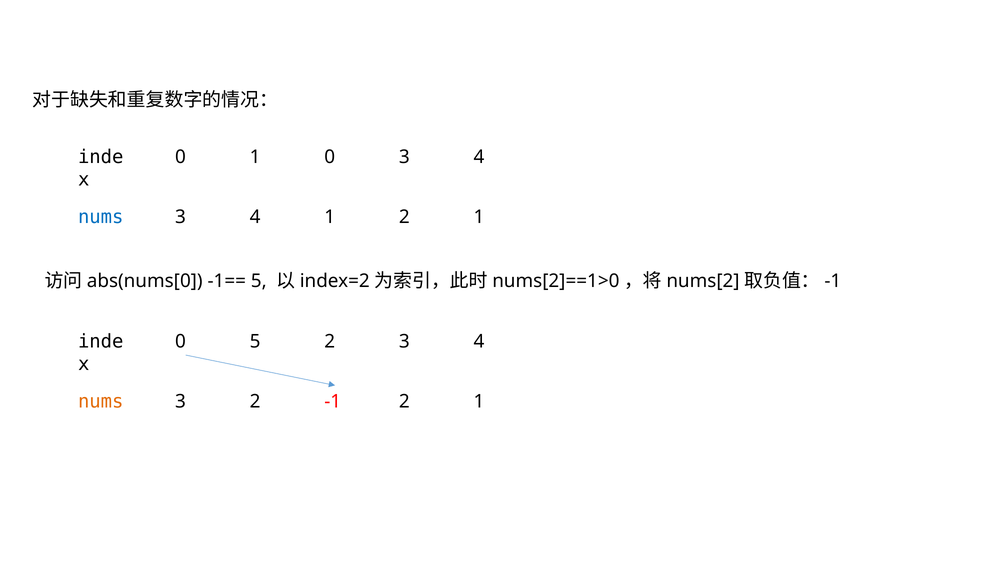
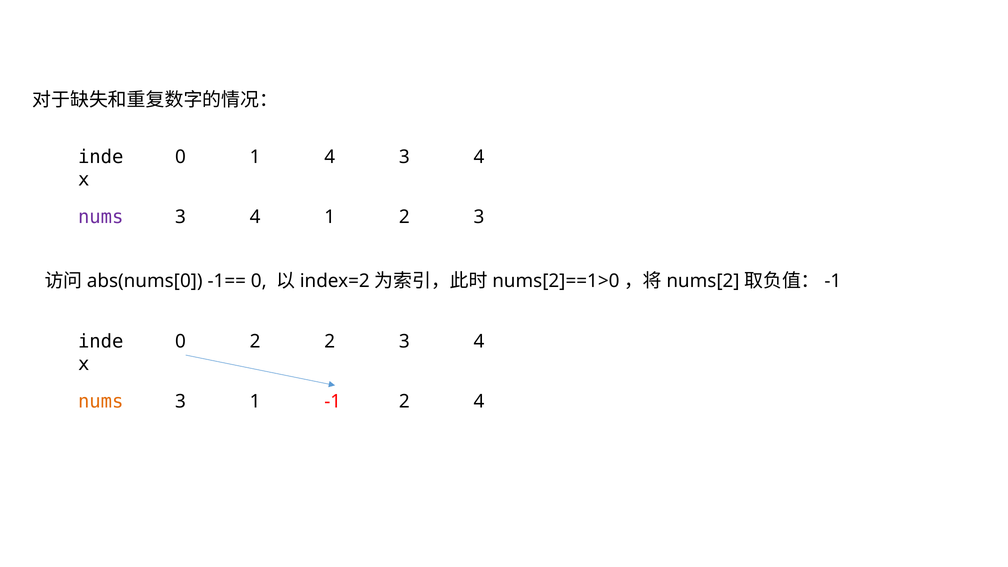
1 0: 0 -> 4 (330, 157)
nums colour: blue -> purple (101, 217)
1 1: 1 -> 3 (479, 217)
-1== 5: 5 -> 0 (259, 281)
0 5: 5 -> 2 (255, 341)
3 2: 2 -> 1 (255, 402)
-1 1: 1 -> 4 (479, 402)
